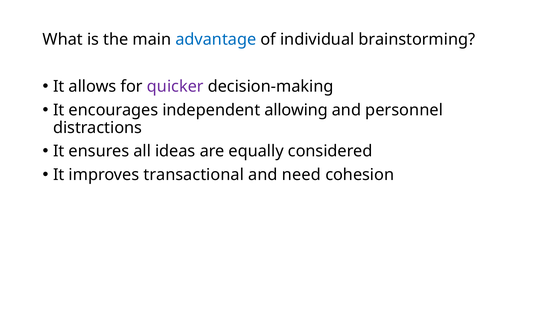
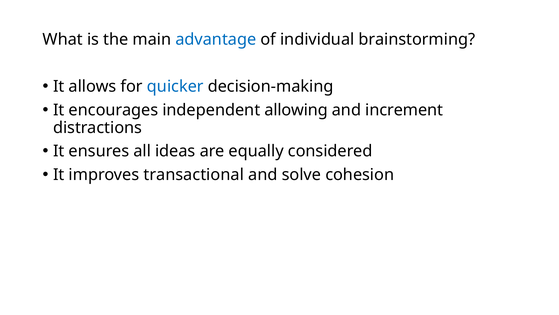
quicker colour: purple -> blue (175, 86)
personnel: personnel -> increment (404, 110)
need: need -> solve (301, 174)
